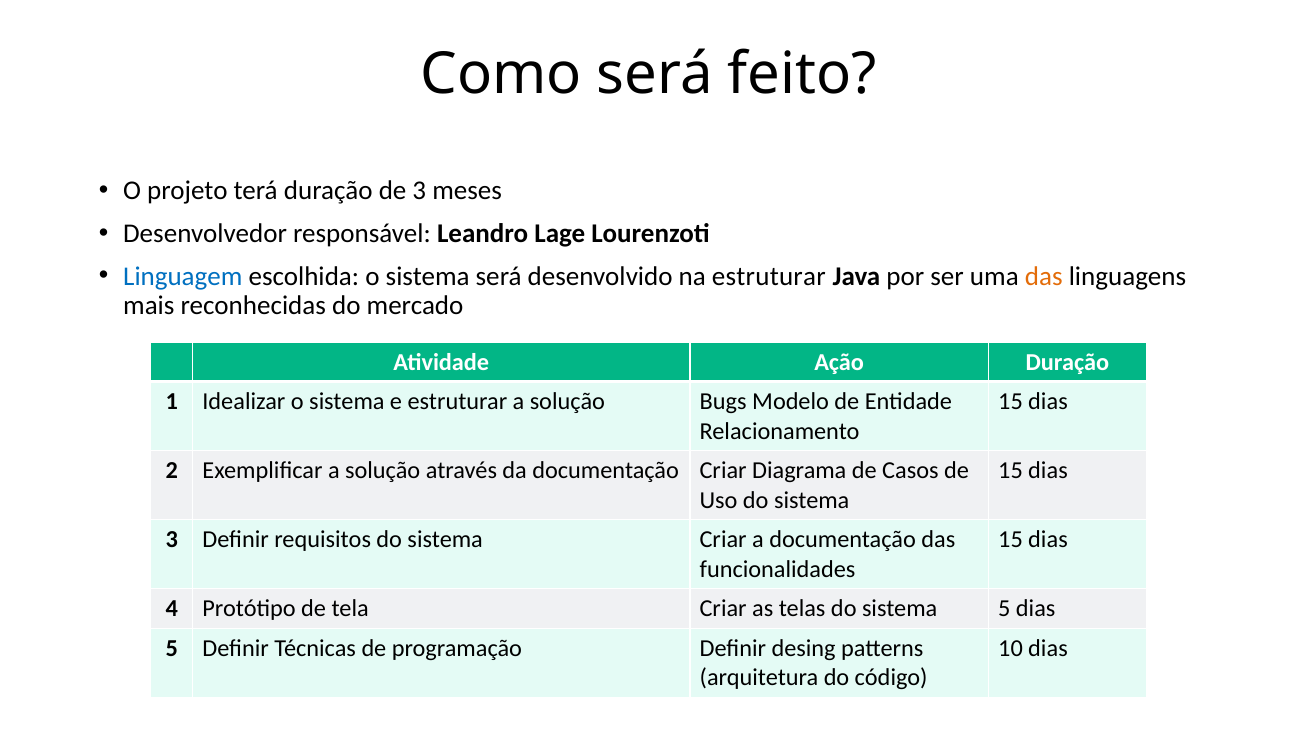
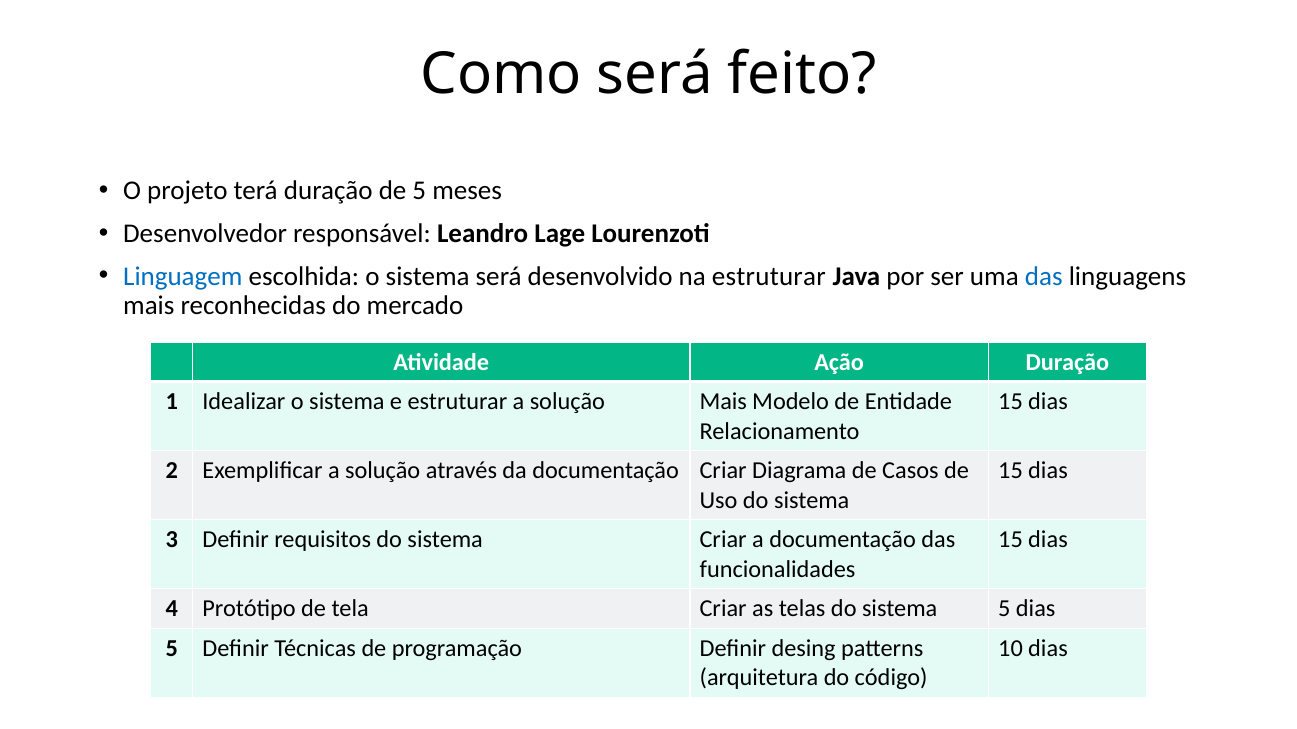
de 3: 3 -> 5 (419, 191)
das colour: orange -> blue (1044, 276)
solução Bugs: Bugs -> Mais (723, 402)
